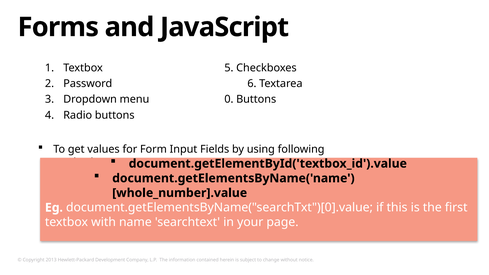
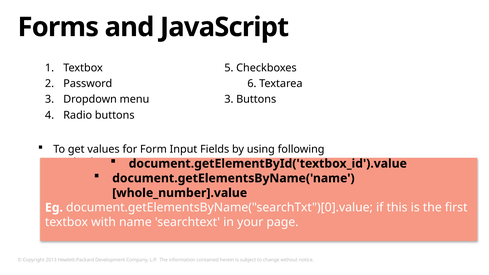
menu 0: 0 -> 3 (229, 99)
